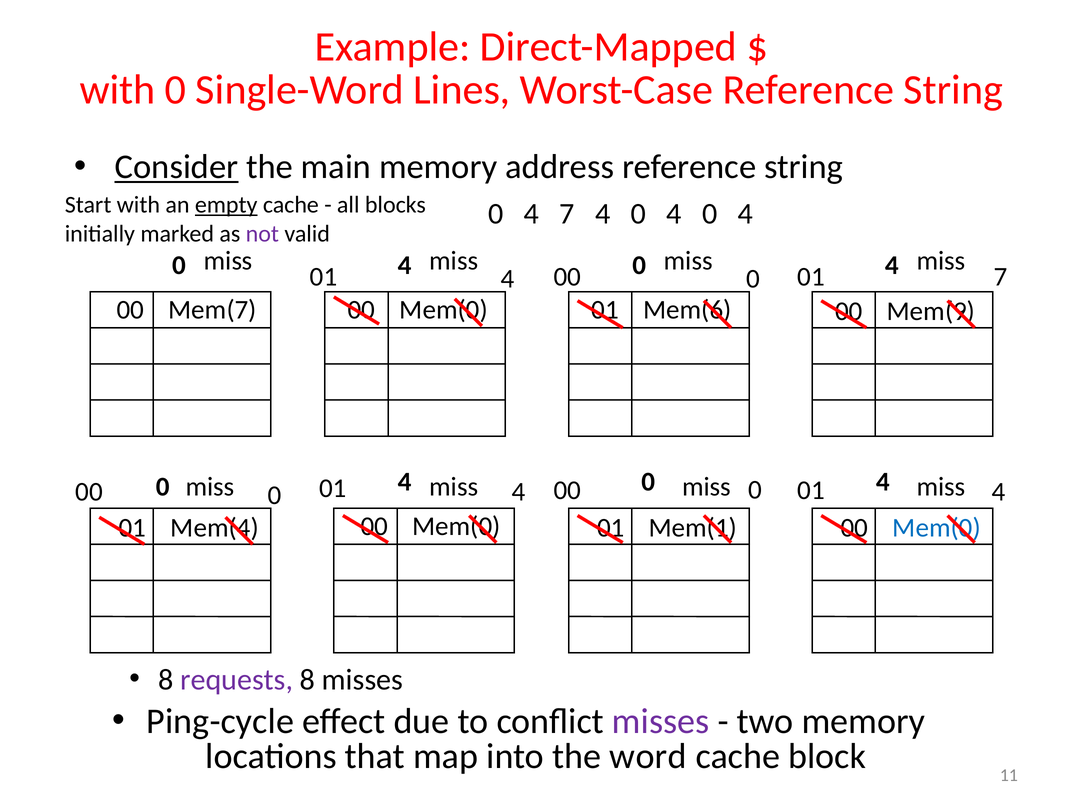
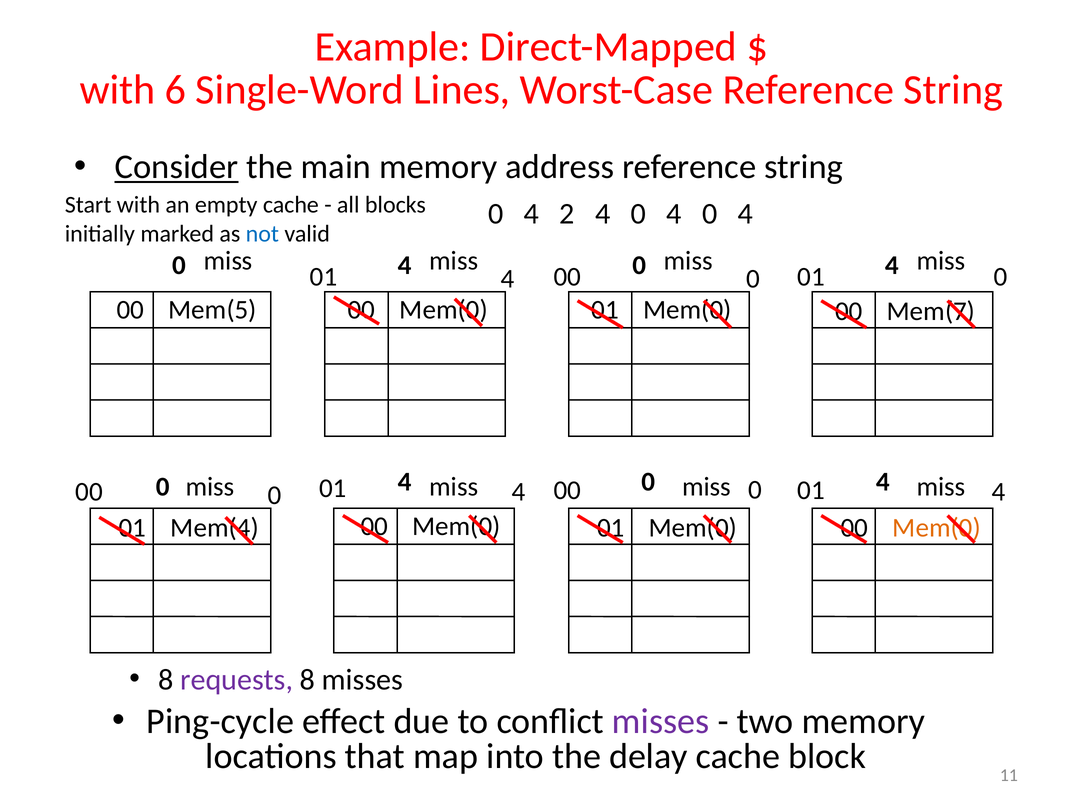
with 0: 0 -> 6 (175, 90)
empty underline: present -> none (226, 205)
4 7: 7 -> 2 (567, 214)
not colour: purple -> blue (262, 234)
01 7: 7 -> 0 (1000, 277)
Mem(7: Mem(7 -> Mem(5 (213, 310)
Mem(6: Mem(6 -> Mem(0 (687, 310)
Mem(9: Mem(9 -> Mem(7 (931, 311)
Mem(1: Mem(1 -> Mem(0 (693, 528)
Mem(0 colour: blue -> orange (937, 528)
word: word -> delay (648, 756)
